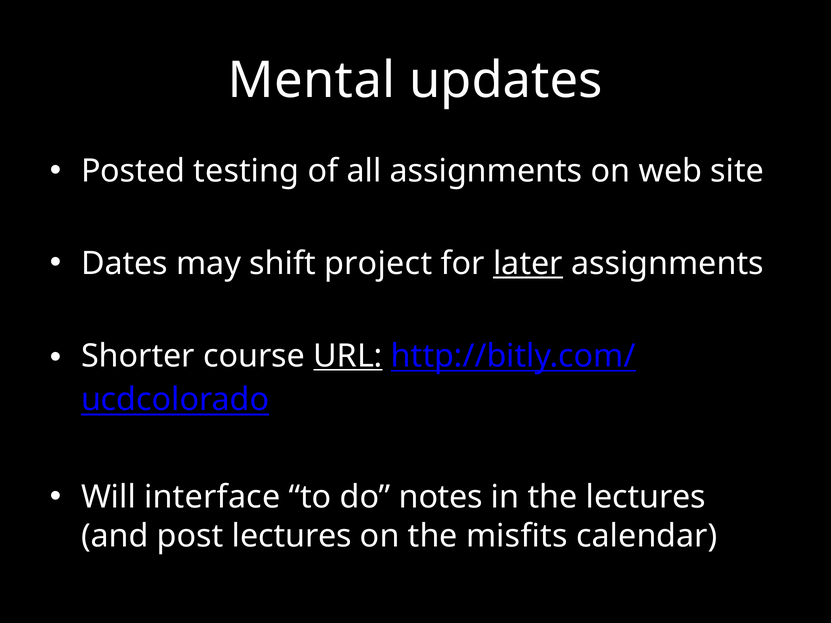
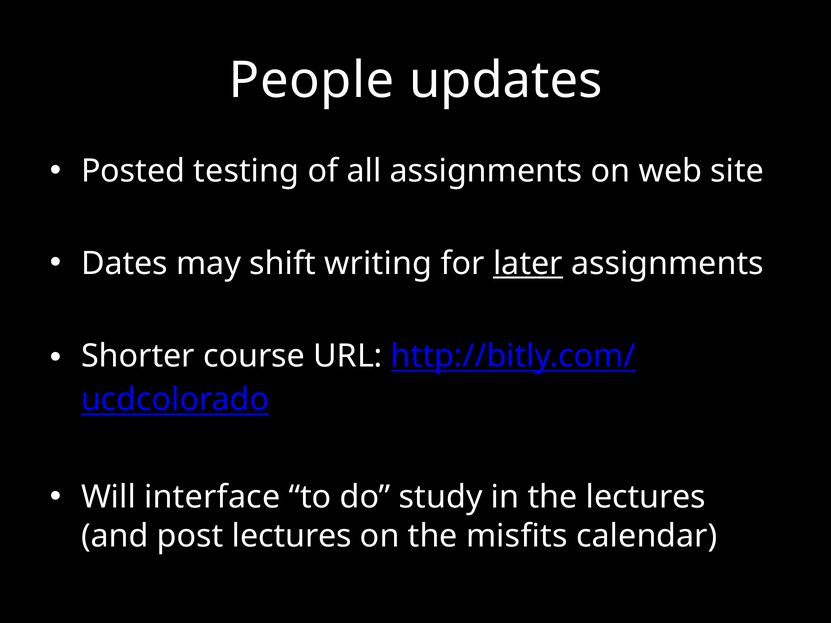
Mental: Mental -> People (312, 80)
project: project -> writing (378, 264)
URL underline: present -> none (348, 356)
notes: notes -> study (441, 497)
